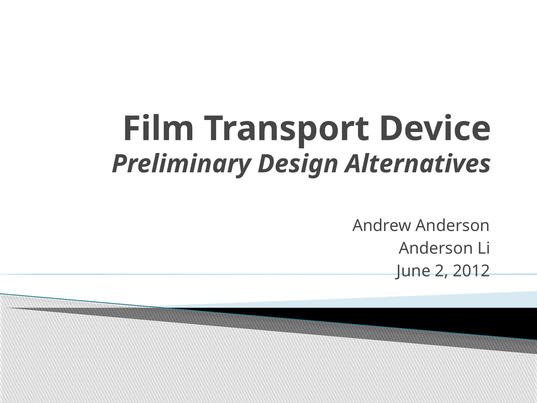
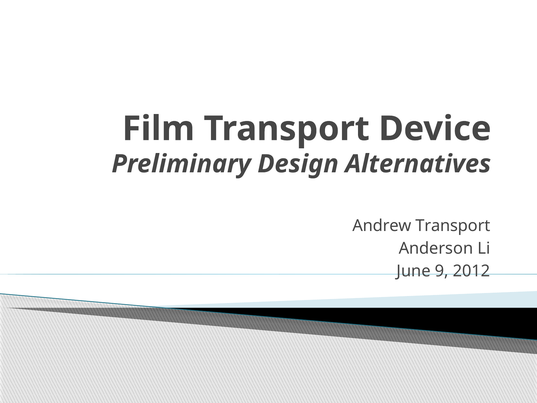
Andrew Anderson: Anderson -> Transport (453, 226)
2: 2 -> 9 (442, 271)
